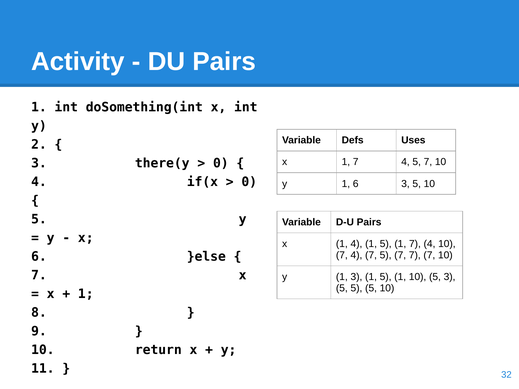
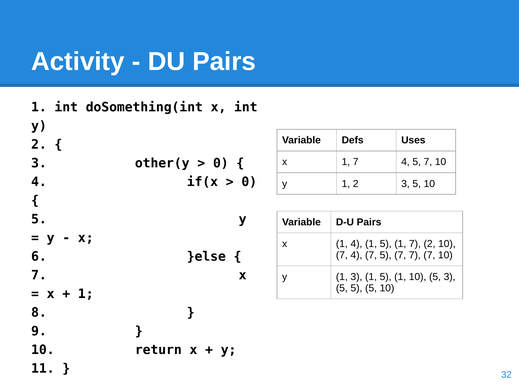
there(y: there(y -> other(y (162, 163)
1 6: 6 -> 2 (356, 184)
5 1 7 4: 4 -> 2 (430, 244)
